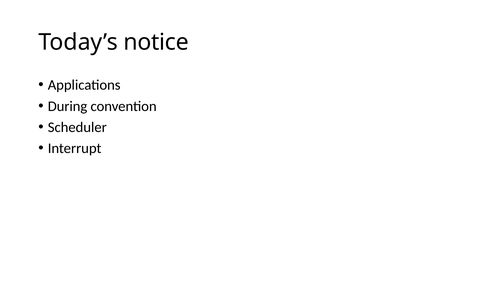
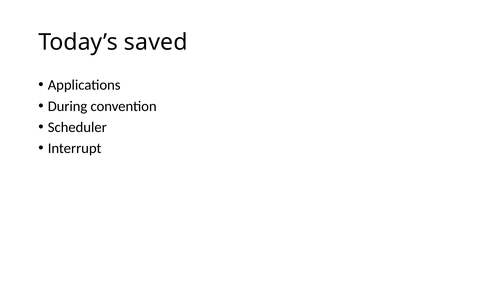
notice: notice -> saved (156, 42)
